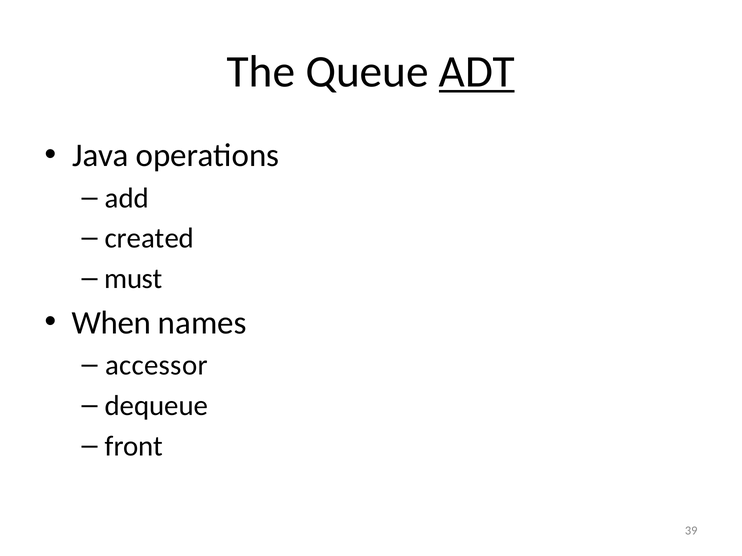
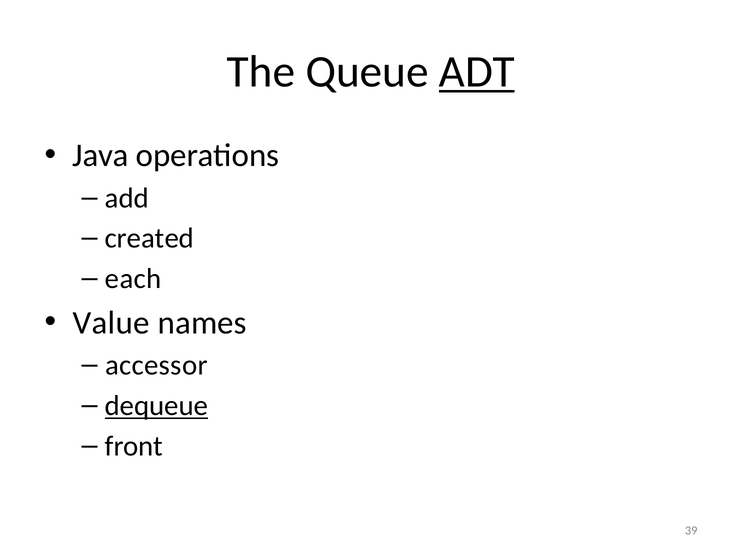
must: must -> each (133, 279)
When: When -> Value (111, 323)
dequeue underline: none -> present (157, 406)
